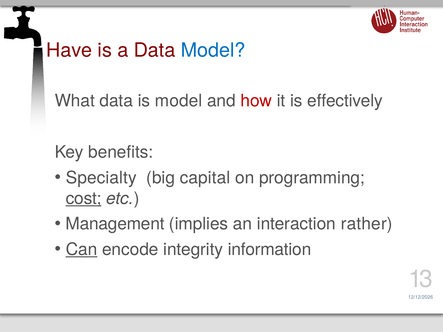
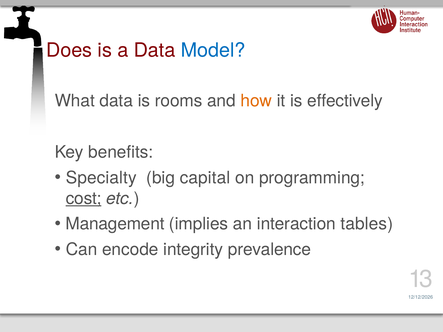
Have: Have -> Does (69, 50)
is model: model -> rooms (179, 101)
how colour: red -> orange (256, 101)
rather: rather -> tables (367, 224)
Can underline: present -> none (82, 250)
information: information -> prevalence (269, 250)
